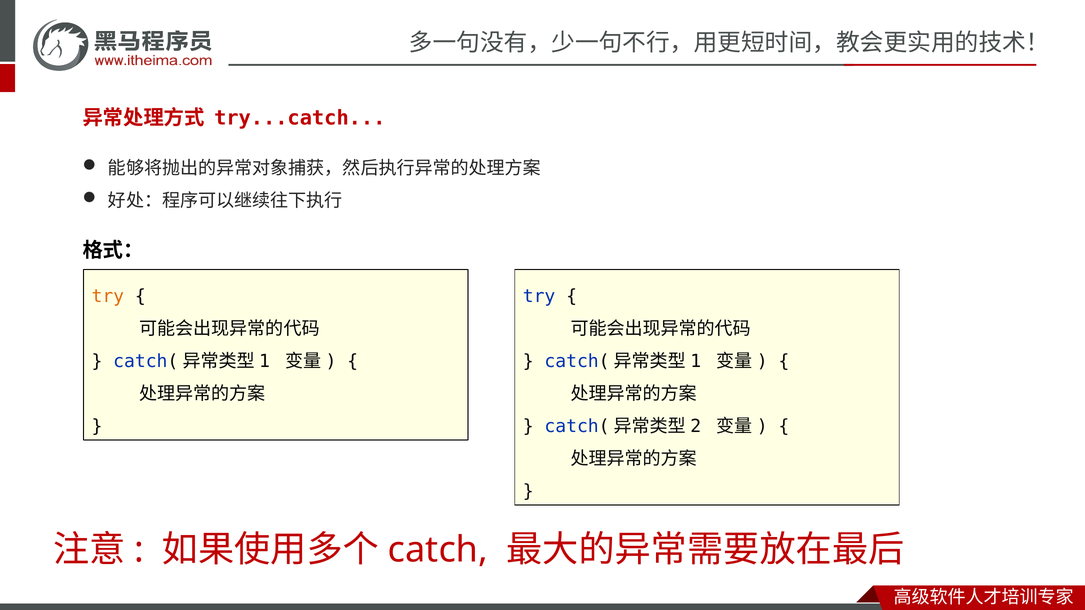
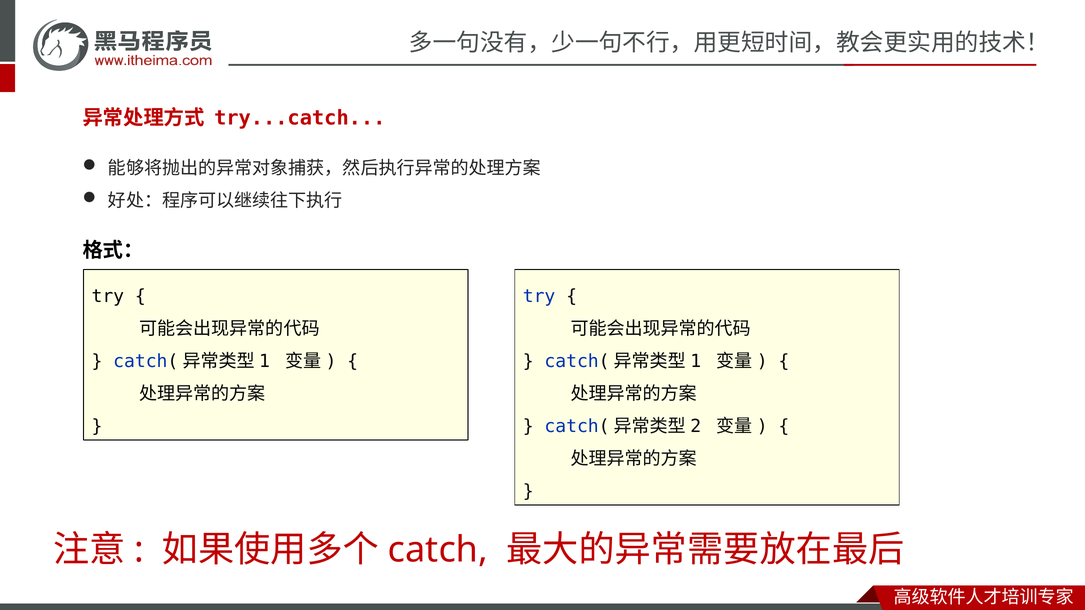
try colour: orange -> black (108, 296)
